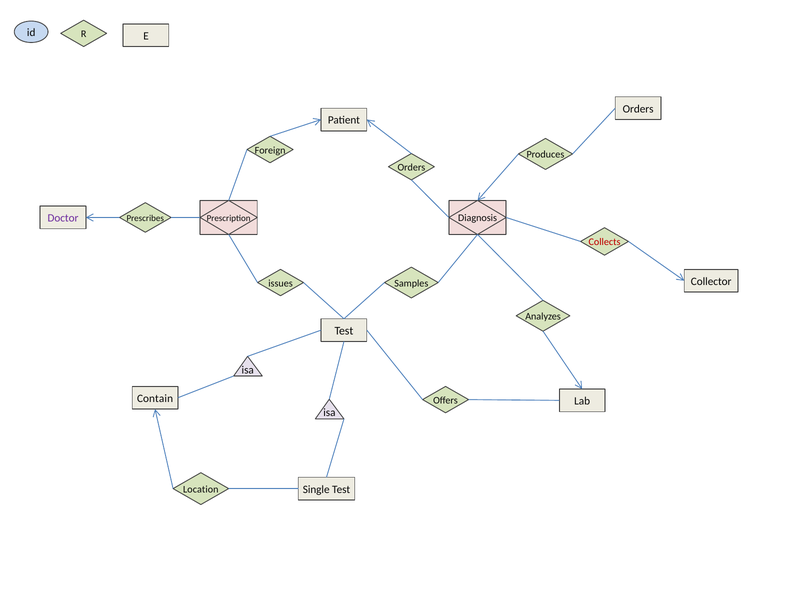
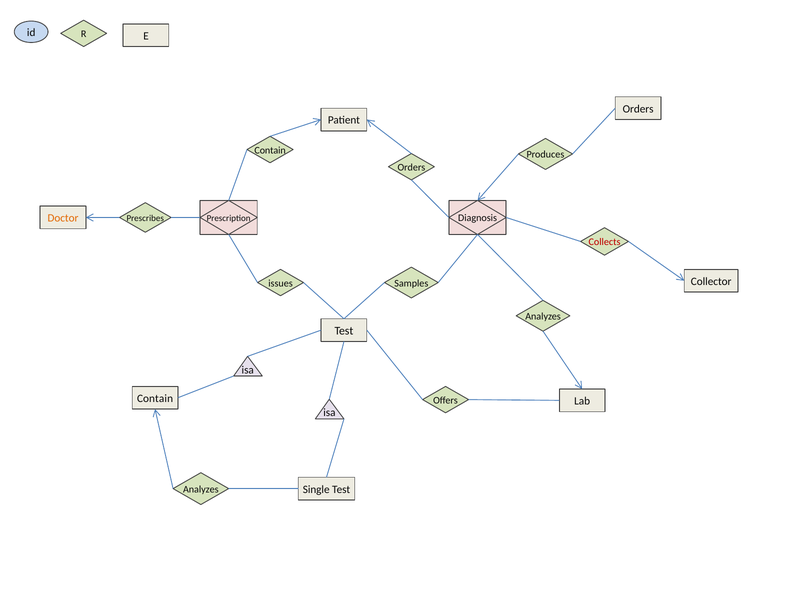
Foreign: Foreign -> Contain (270, 150)
Doctor colour: purple -> orange (63, 218)
Location: Location -> Analyzes (201, 490)
